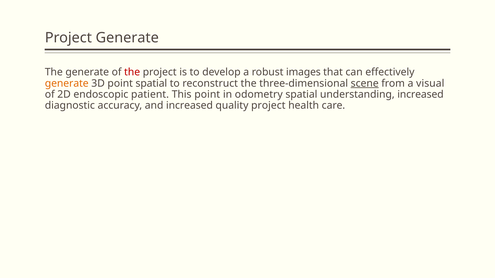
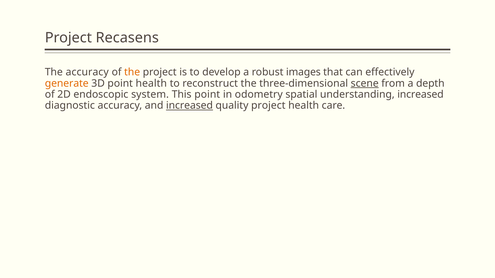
Project Generate: Generate -> Recasens (127, 38)
The generate: generate -> accuracy (87, 72)
the colour: red -> orange (132, 72)
point spatial: spatial -> health (151, 83)
visual: visual -> depth (430, 83)
patient: patient -> system (150, 95)
increased underline: none -> present (189, 106)
